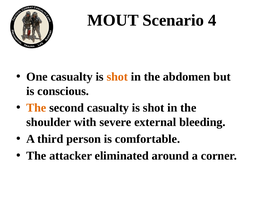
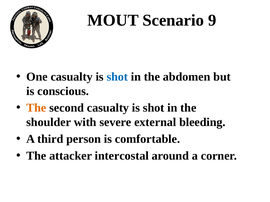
4: 4 -> 9 (212, 20)
shot colour: orange -> blue (117, 77)
eliminated: eliminated -> intercostal (122, 156)
